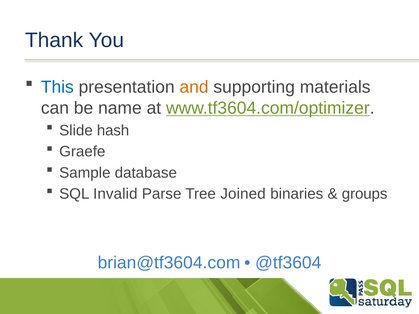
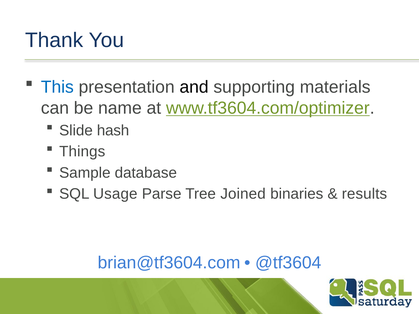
and colour: orange -> black (194, 87)
Graefe: Graefe -> Things (82, 152)
Invalid: Invalid -> Usage (115, 194)
groups: groups -> results (364, 194)
